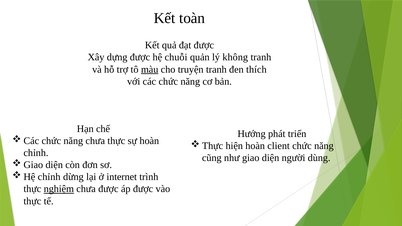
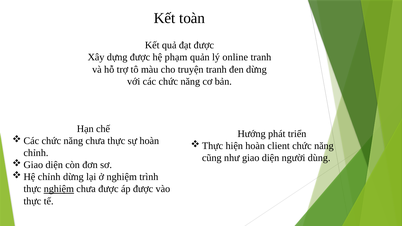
chuỗi: chuỗi -> phạm (176, 57)
không: không -> online (235, 57)
màu underline: present -> none (150, 69)
đen thích: thích -> dừng (256, 69)
ở internet: internet -> nghiệm (122, 177)
